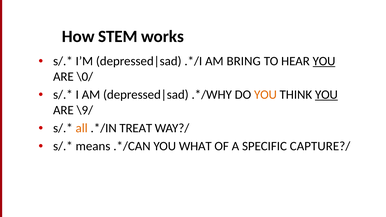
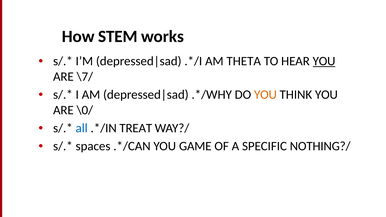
BRING: BRING -> THETA (244, 61)
\0/: \0/ -> \7/ (85, 77)
YOU underline: present -> none (326, 95)
\9/: \9/ -> \0/ (85, 110)
all colour: orange -> blue (82, 128)
means: means -> spaces (93, 146)
WHAT: WHAT -> GAME (195, 146)
CAPTURE?/: CAPTURE?/ -> NOTHING?/ (320, 146)
